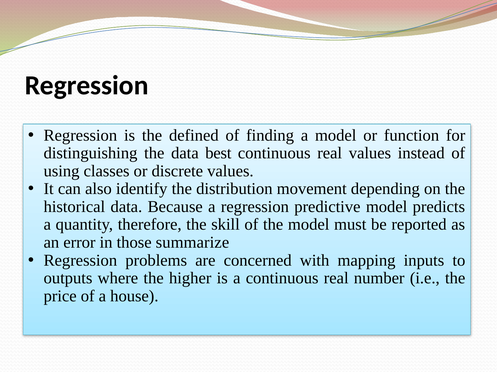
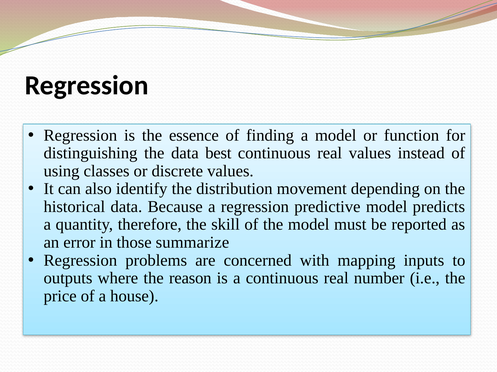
defined: defined -> essence (194, 136)
higher: higher -> reason (190, 279)
